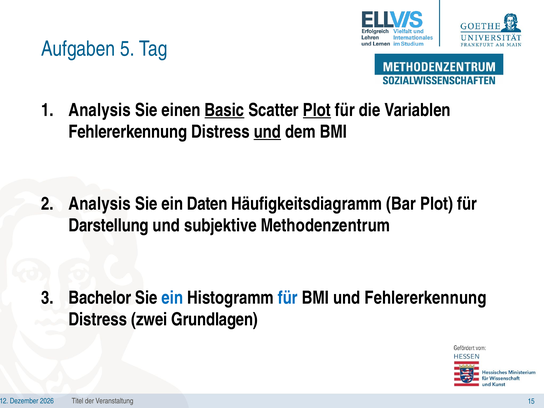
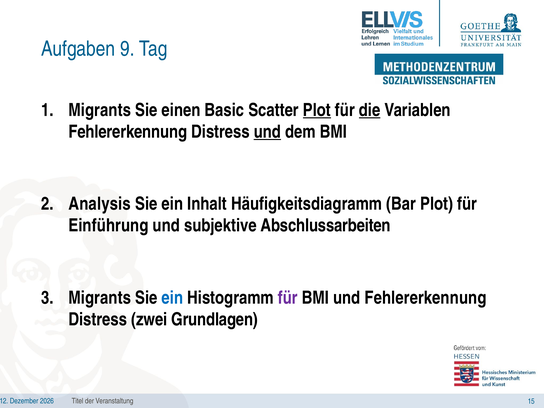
5: 5 -> 9 (127, 49)
1 Analysis: Analysis -> Migrants (100, 110)
Basic underline: present -> none (224, 110)
die underline: none -> present (370, 110)
Daten: Daten -> Inhalt (207, 204)
Darstellung: Darstellung -> Einführung (108, 226)
Methodenzentrum: Methodenzentrum -> Abschlussarbeiten (326, 226)
Bachelor: Bachelor -> Migrants (100, 298)
für colour: blue -> purple (288, 298)
